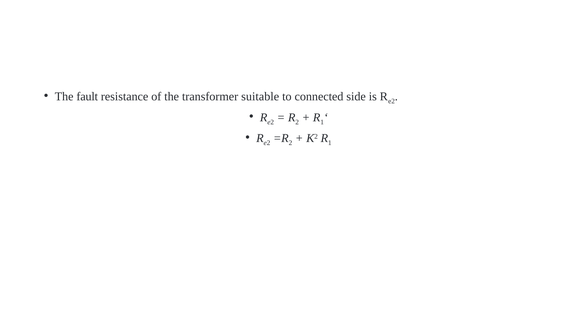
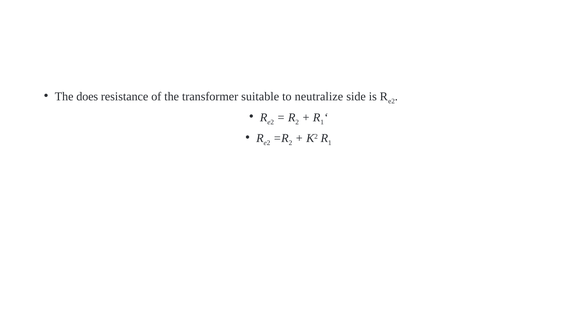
fault: fault -> does (87, 96)
connected: connected -> neutralize (319, 96)
